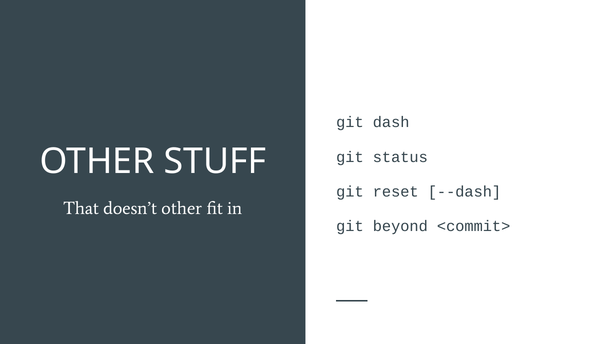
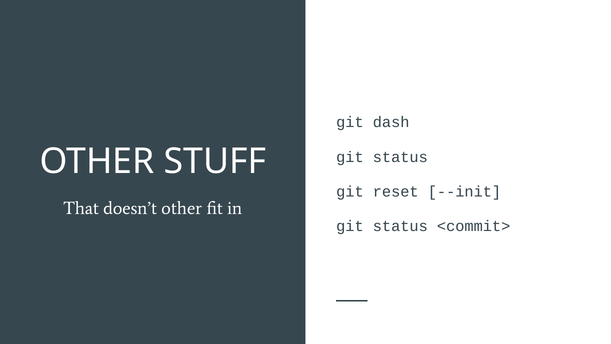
--dash: --dash -> --init (464, 192)
beyond: beyond -> status (400, 226)
